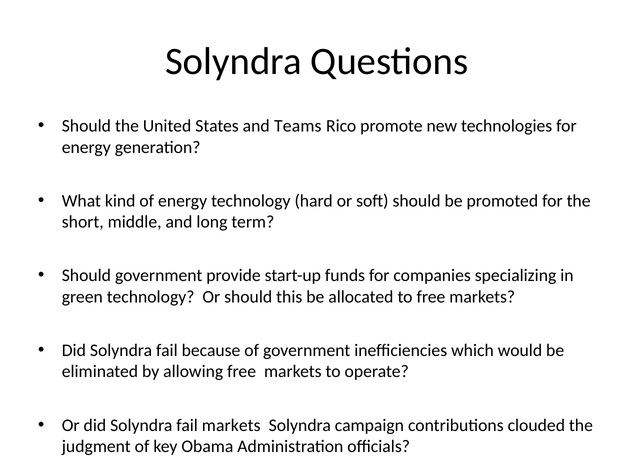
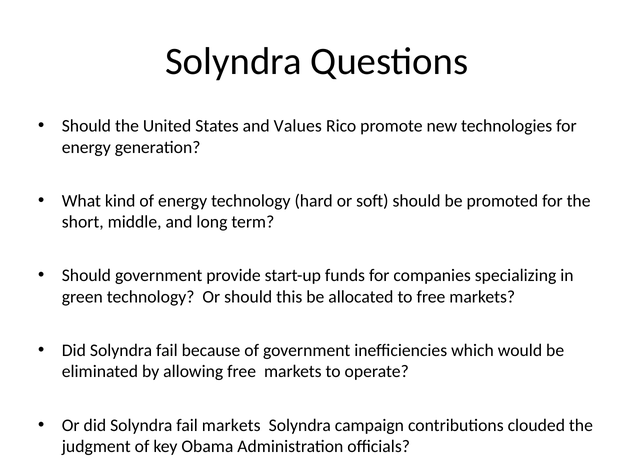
Teams: Teams -> Values (298, 126)
